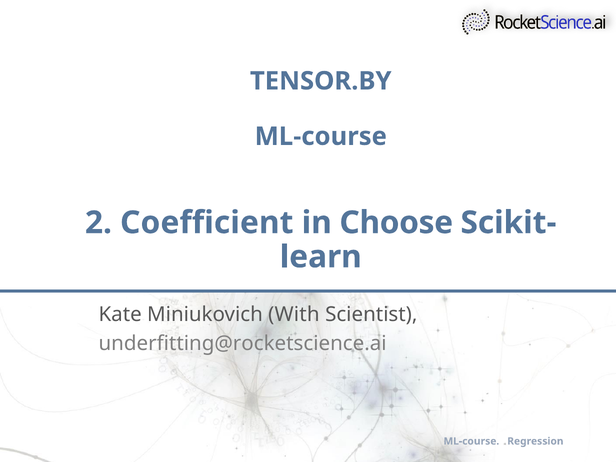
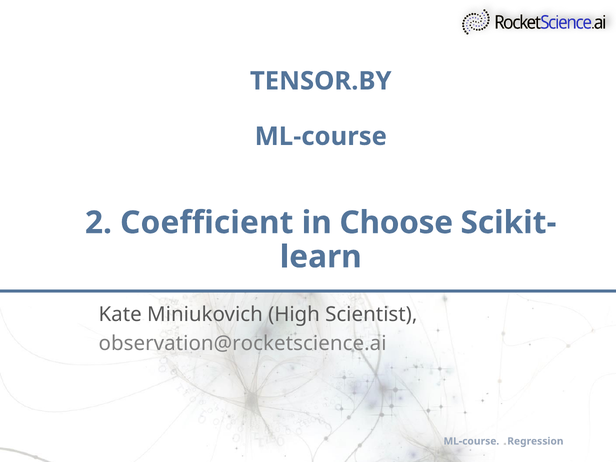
With: With -> High (294, 315)
underfitting@rocketscience.ai: underfitting@rocketscience.ai -> observation@rocketscience.ai (243, 343)
